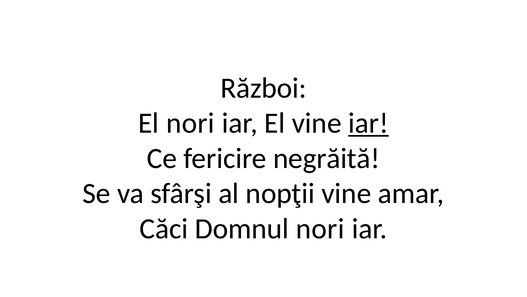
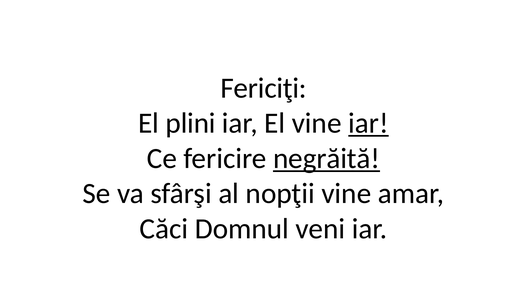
Război: Război -> Fericiţi (264, 88)
El nori: nori -> plini (191, 123)
negrăită underline: none -> present (327, 158)
Domnul nori: nori -> veni (320, 228)
